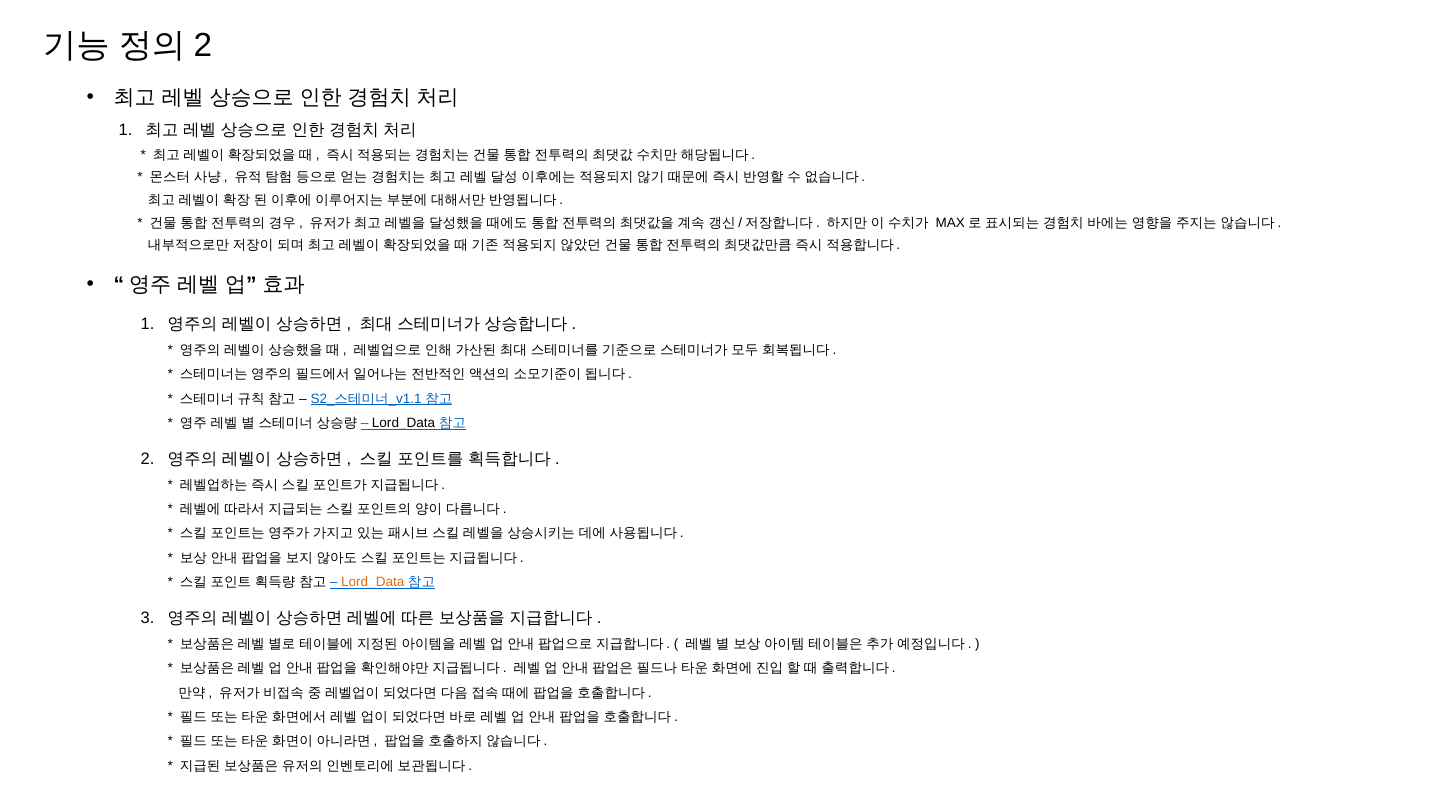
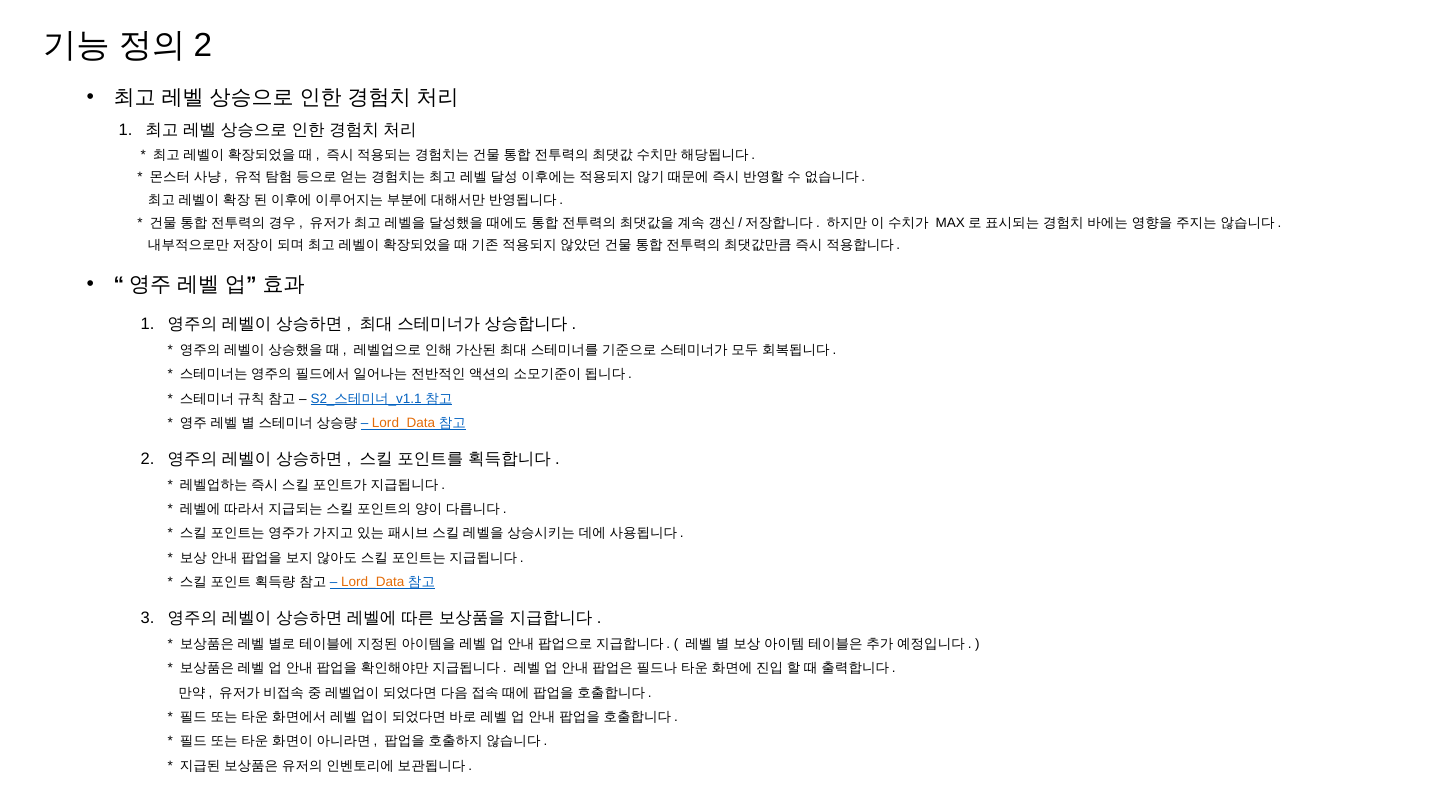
Lord_Data colour: black -> orange (404, 423)
